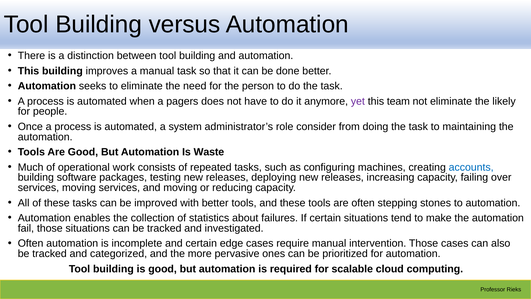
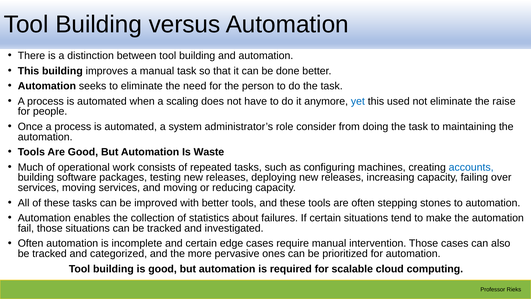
pagers: pagers -> scaling (182, 101)
yet colour: purple -> blue (358, 101)
team: team -> used (398, 101)
likely: likely -> raise (504, 101)
